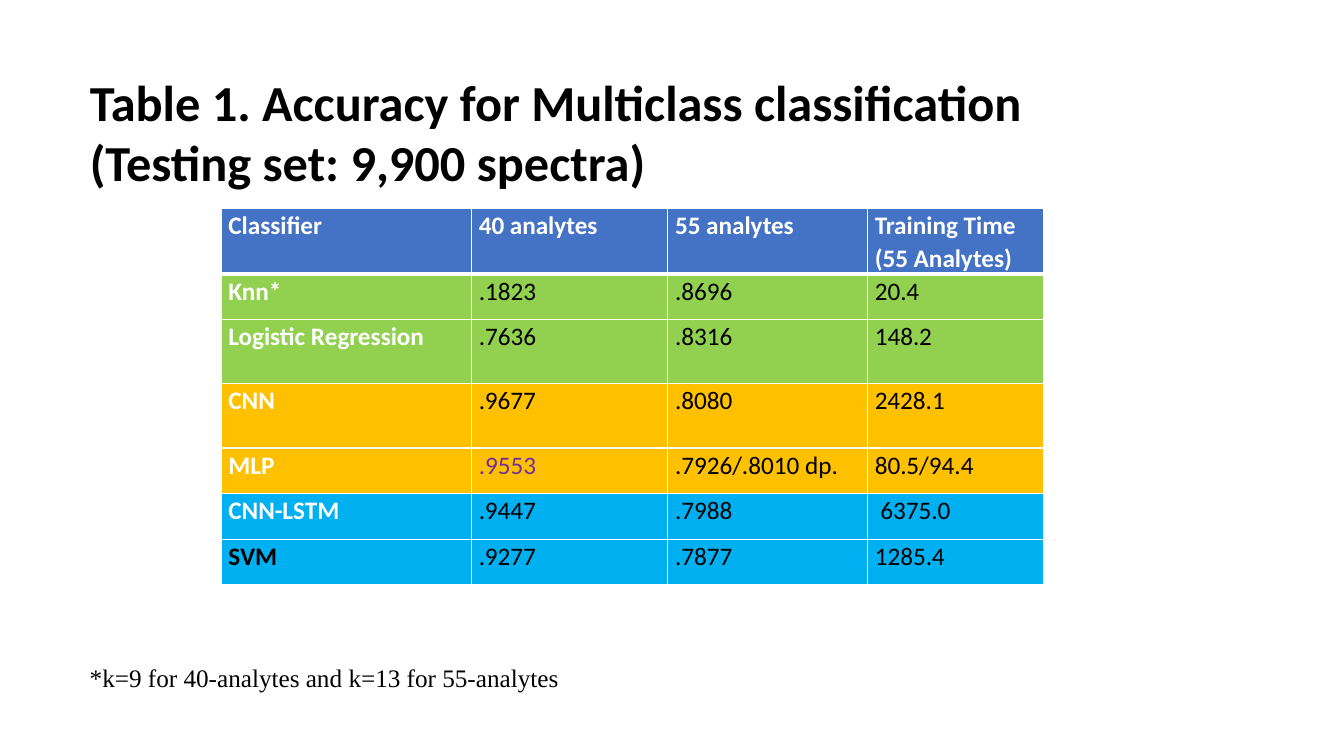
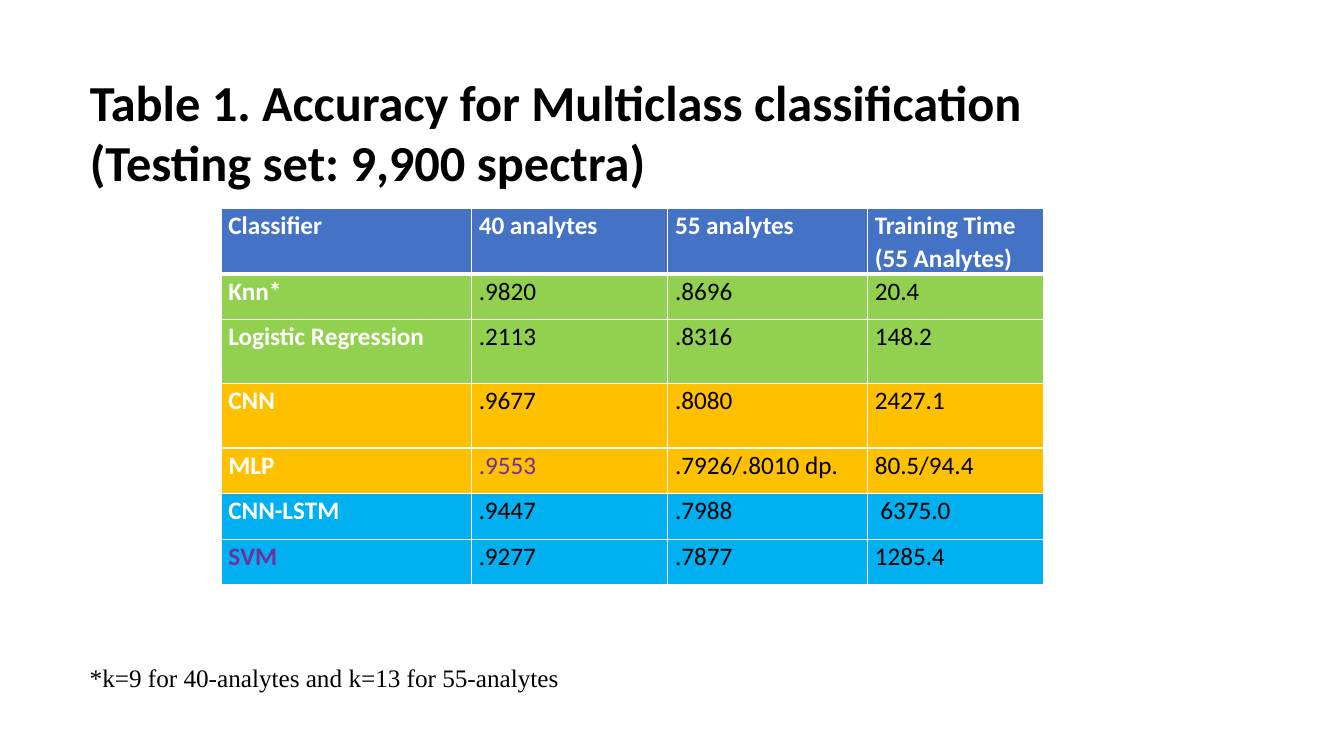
.1823: .1823 -> .9820 (507, 292)
.7636: .7636 -> .2113 (507, 337)
2428.1: 2428.1 -> 2427.1 (910, 402)
SVM colour: black -> purple (253, 557)
